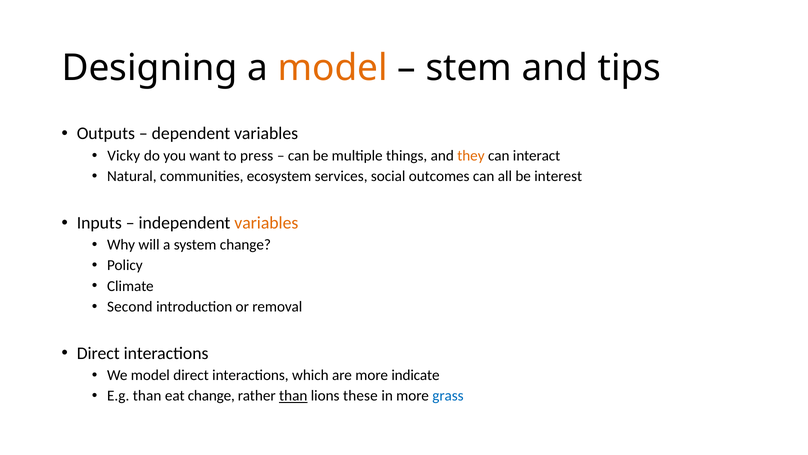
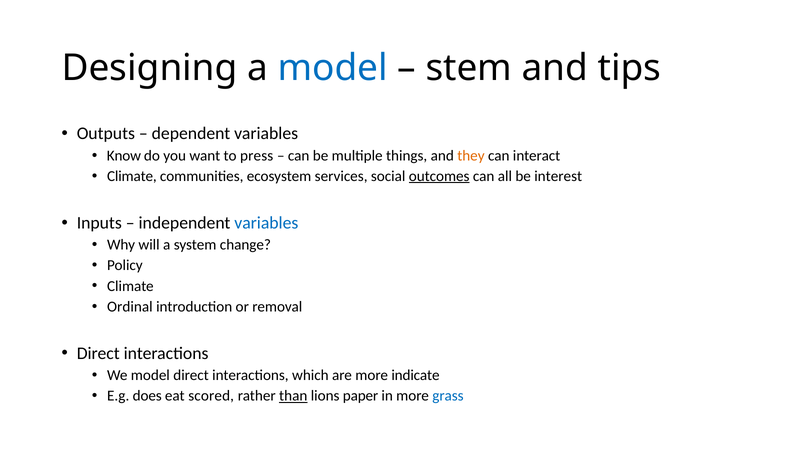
model colour: orange -> blue (333, 68)
Vicky: Vicky -> Know (124, 155)
Natural: Natural -> Climate (132, 176)
outcomes underline: none -> present (439, 176)
variables colour: orange -> blue (266, 223)
Second: Second -> Ordinal (130, 306)
E.g than: than -> does (147, 395)
eat change: change -> scored (211, 395)
these: these -> paper (361, 395)
